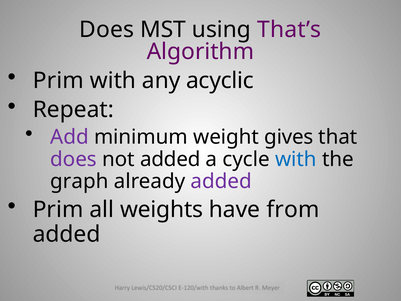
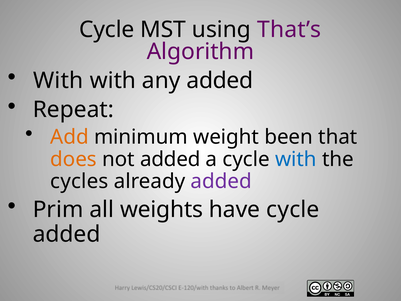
Does: Does -> Cycle (107, 30)
Prim: Prim -> With (58, 81)
any acyclic: acyclic -> added (220, 81)
Add colour: purple -> orange (69, 137)
gives: gives -> been (289, 137)
does colour: purple -> orange (74, 159)
graph: graph -> cycles (79, 181)
have from: from -> cycle (293, 209)
